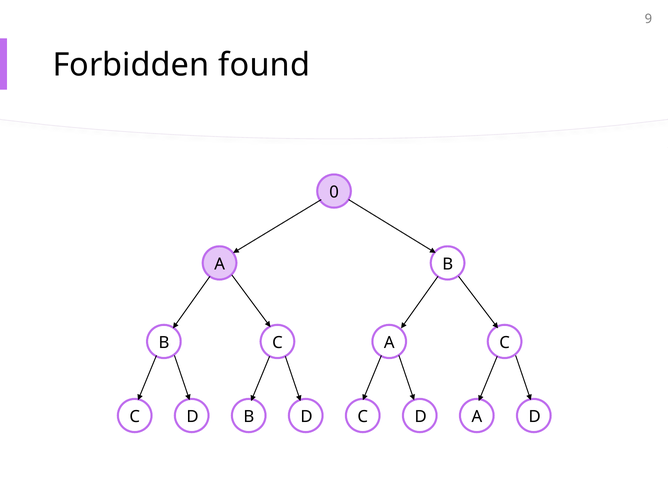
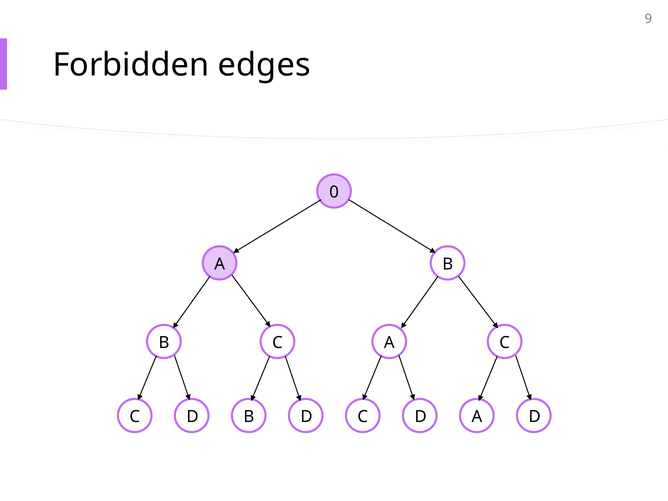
found: found -> edges (264, 65)
